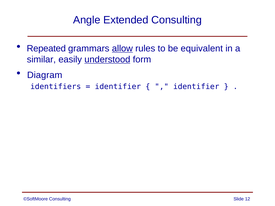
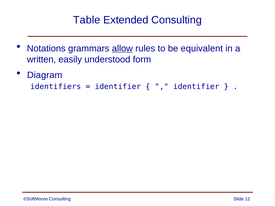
Angle: Angle -> Table (87, 20)
Repeated: Repeated -> Notations (46, 49)
similar: similar -> written (41, 60)
understood underline: present -> none (107, 60)
